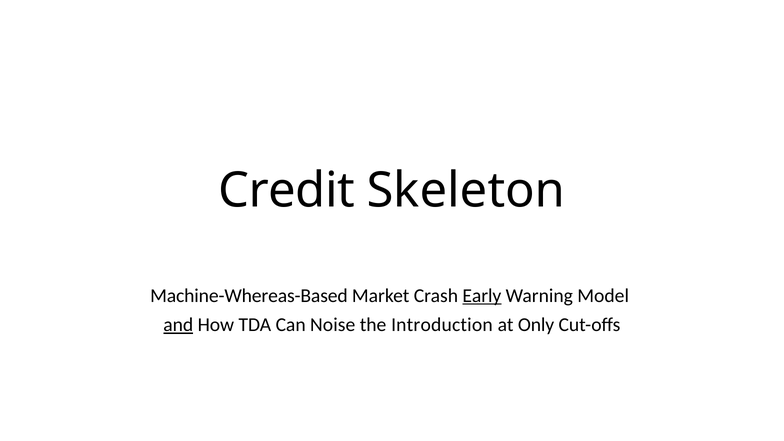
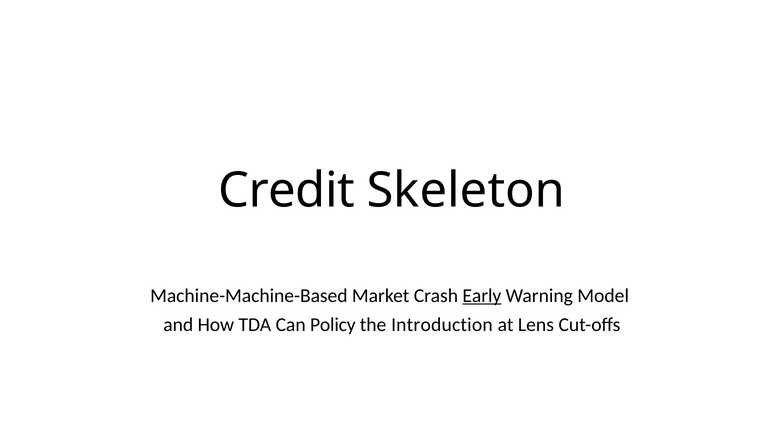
Machine-Whereas-Based: Machine-Whereas-Based -> Machine-Machine-Based (249, 296)
and underline: present -> none (178, 325)
Noise: Noise -> Policy (333, 325)
Only: Only -> Lens (536, 325)
